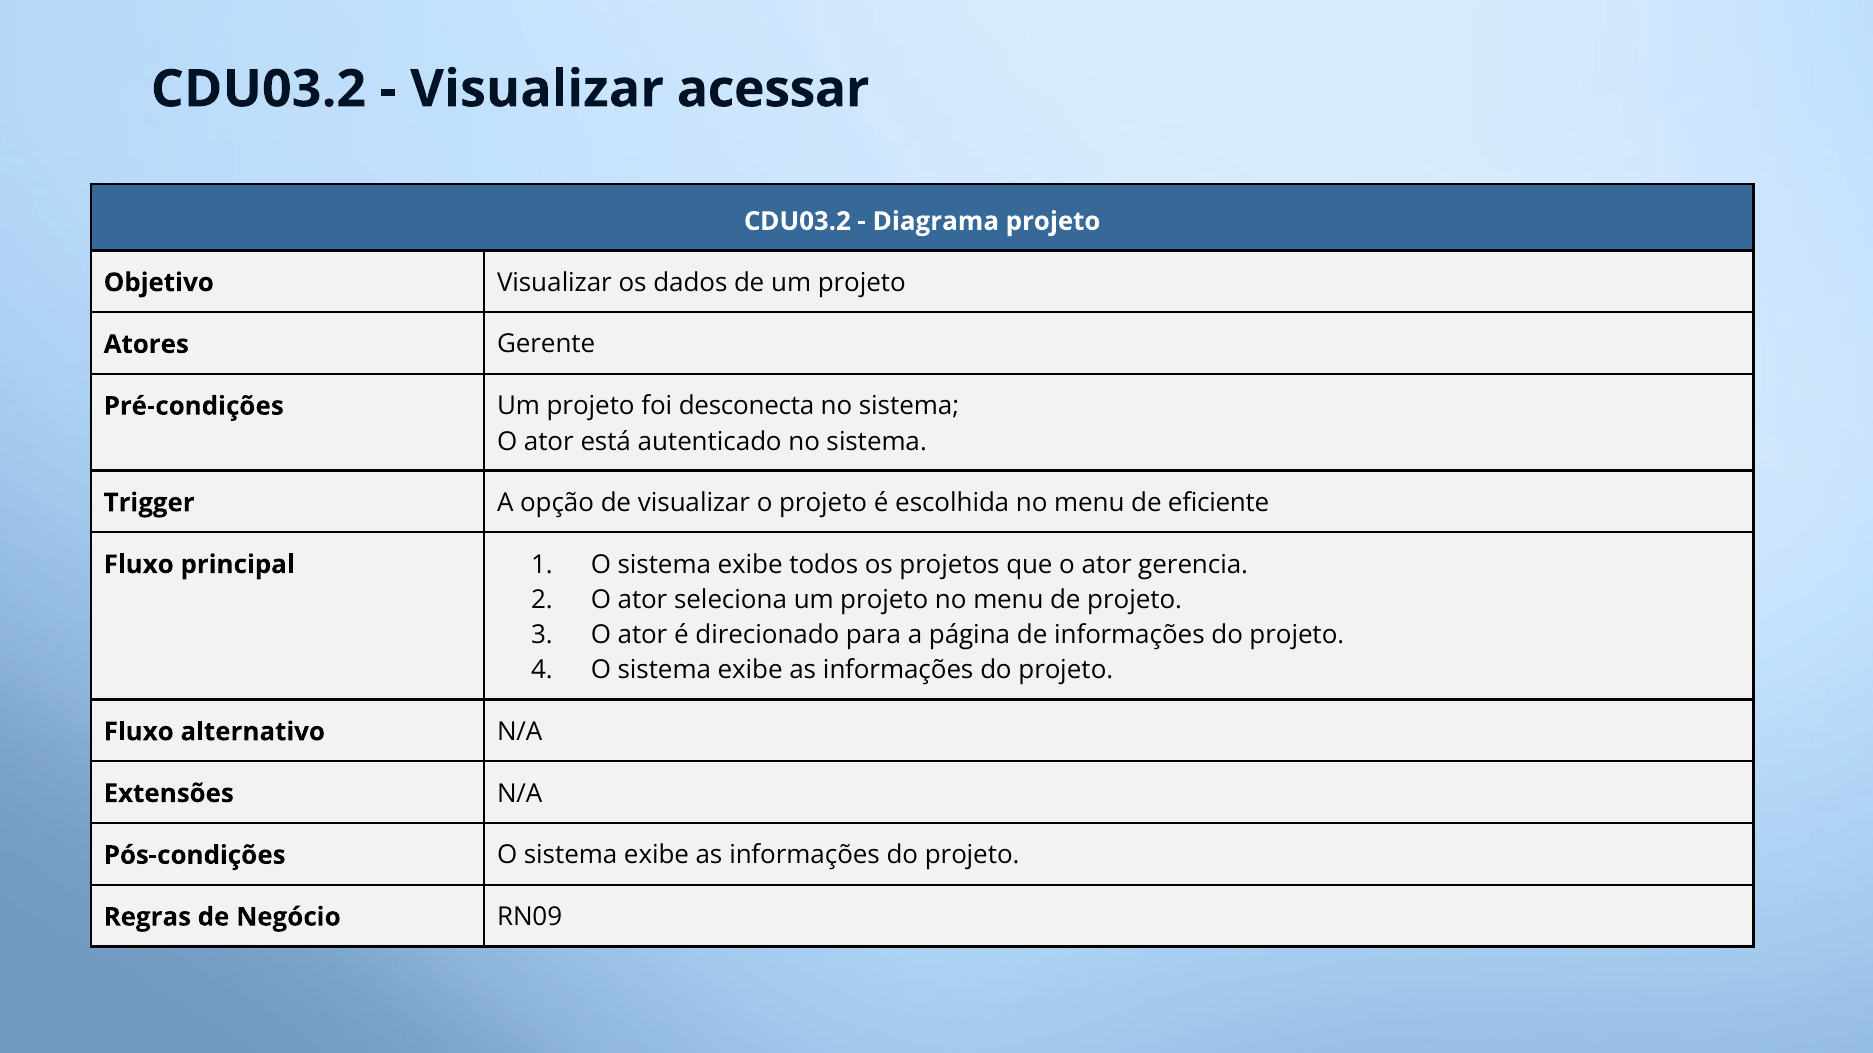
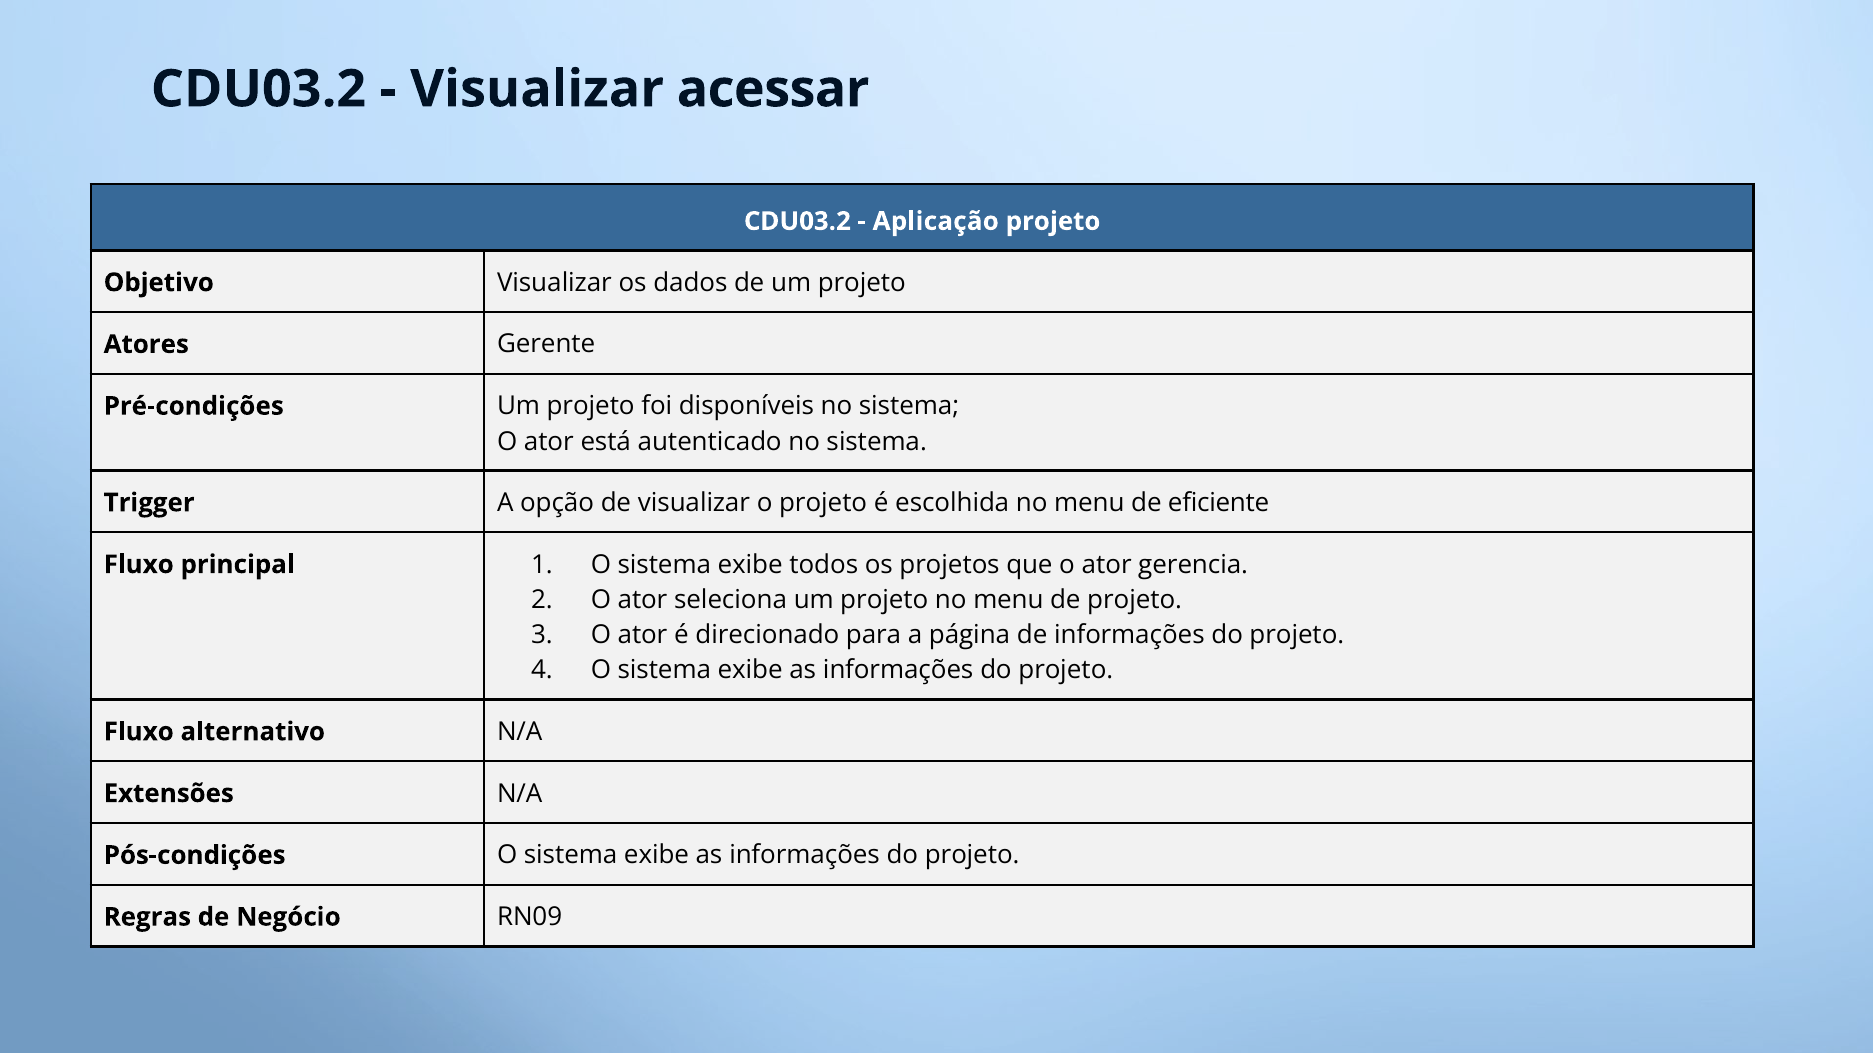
Diagrama: Diagrama -> Aplicação (936, 221)
desconecta: desconecta -> disponíveis (746, 406)
